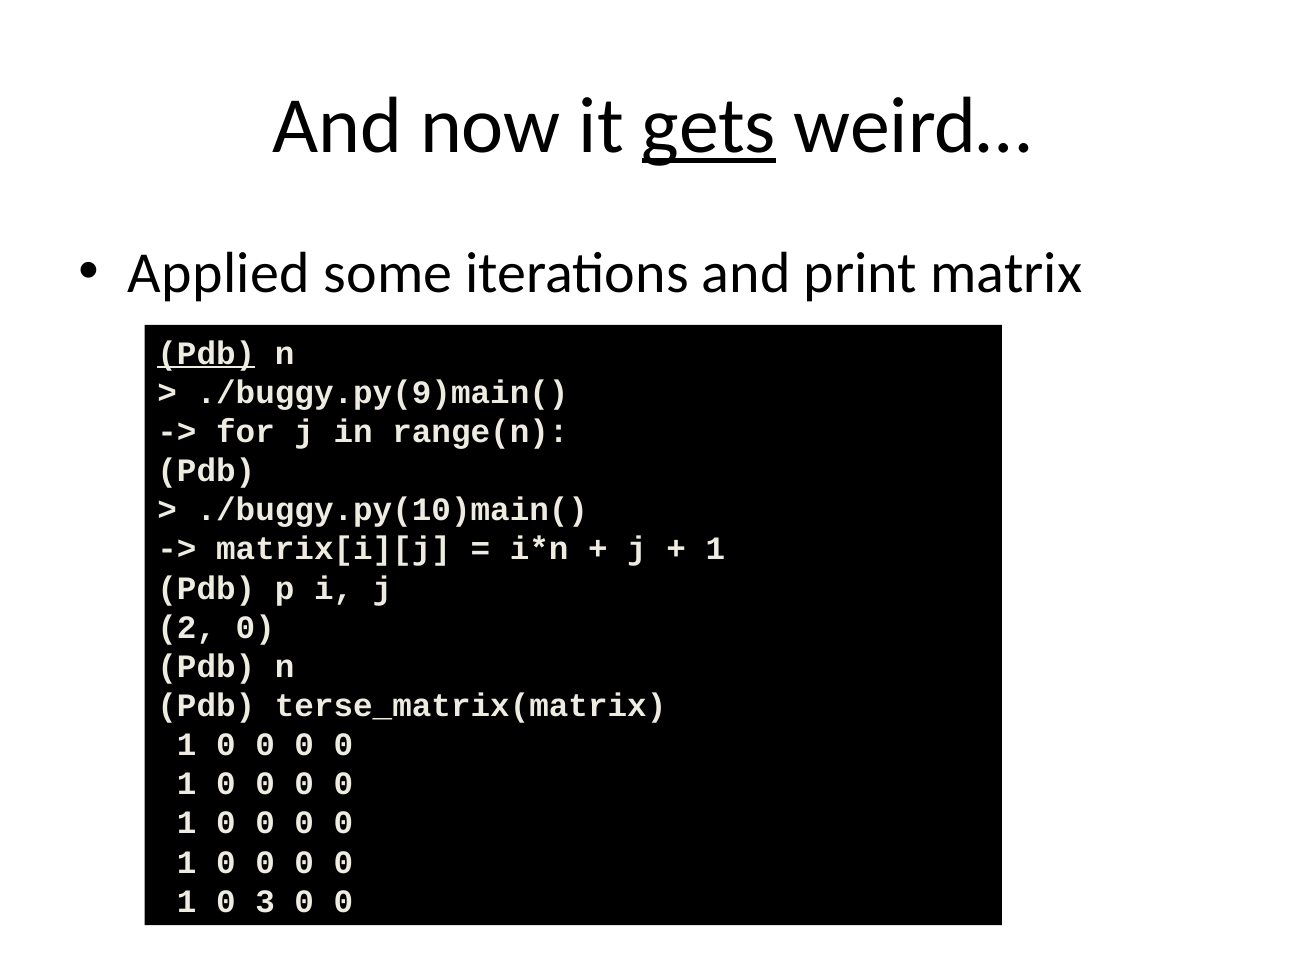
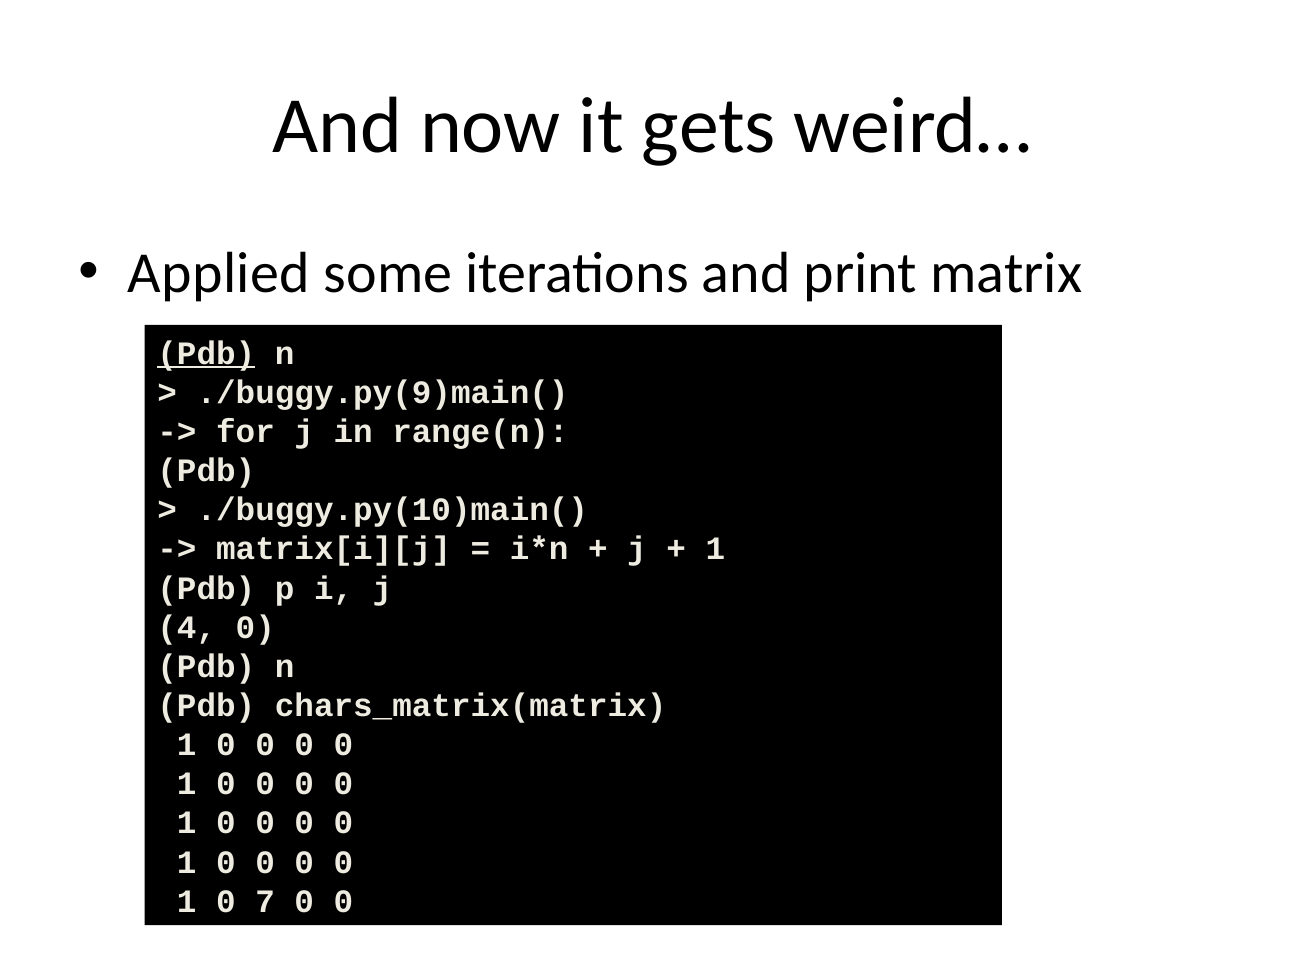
gets underline: present -> none (709, 126)
2: 2 -> 4 (187, 627)
terse_matrix(matrix: terse_matrix(matrix -> chars_matrix(matrix (471, 706)
3: 3 -> 7 (265, 901)
